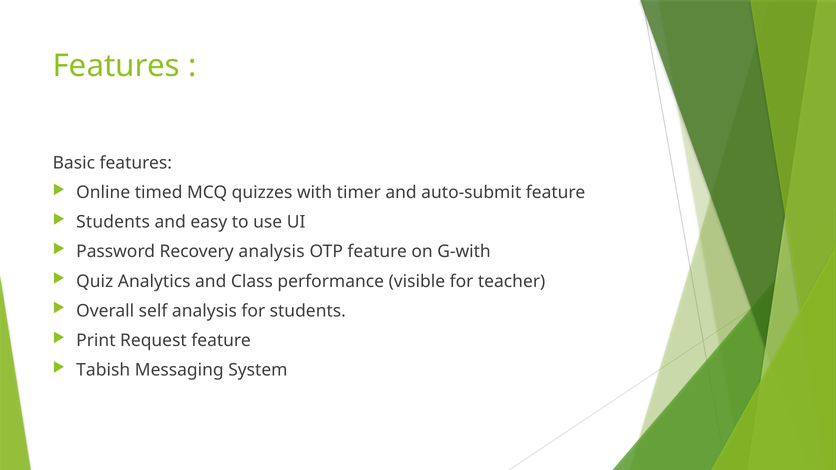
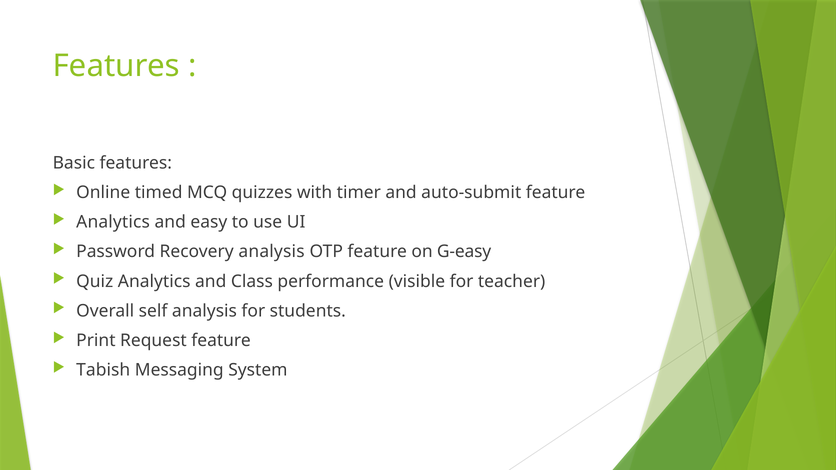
Students: Students -> Analytics (113, 222)
G-with: G-with -> G-easy (464, 252)
